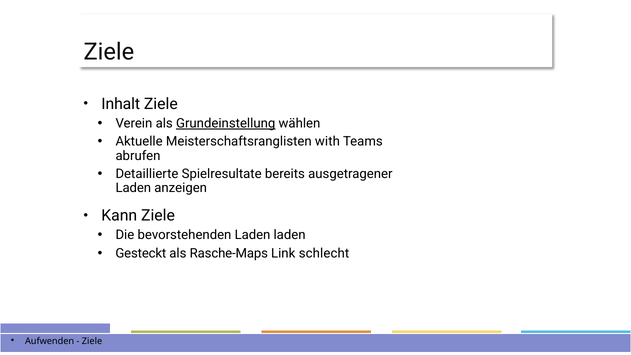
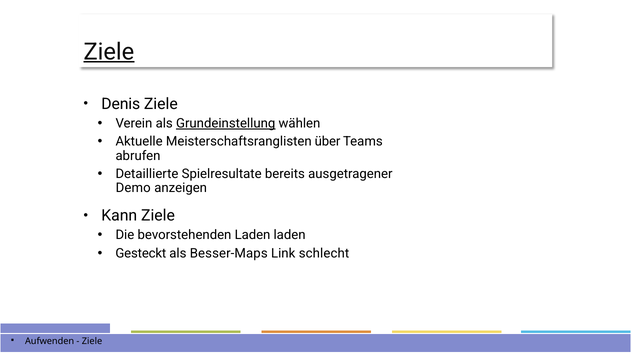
Ziele underline: none -> present (109, 52)
Inhalt: Inhalt -> Denis (121, 104)
with: with -> über (328, 142)
Laden: Laden -> Demo (133, 188)
Rasche-Maps: Rasche-Maps -> Besser-Maps (229, 253)
